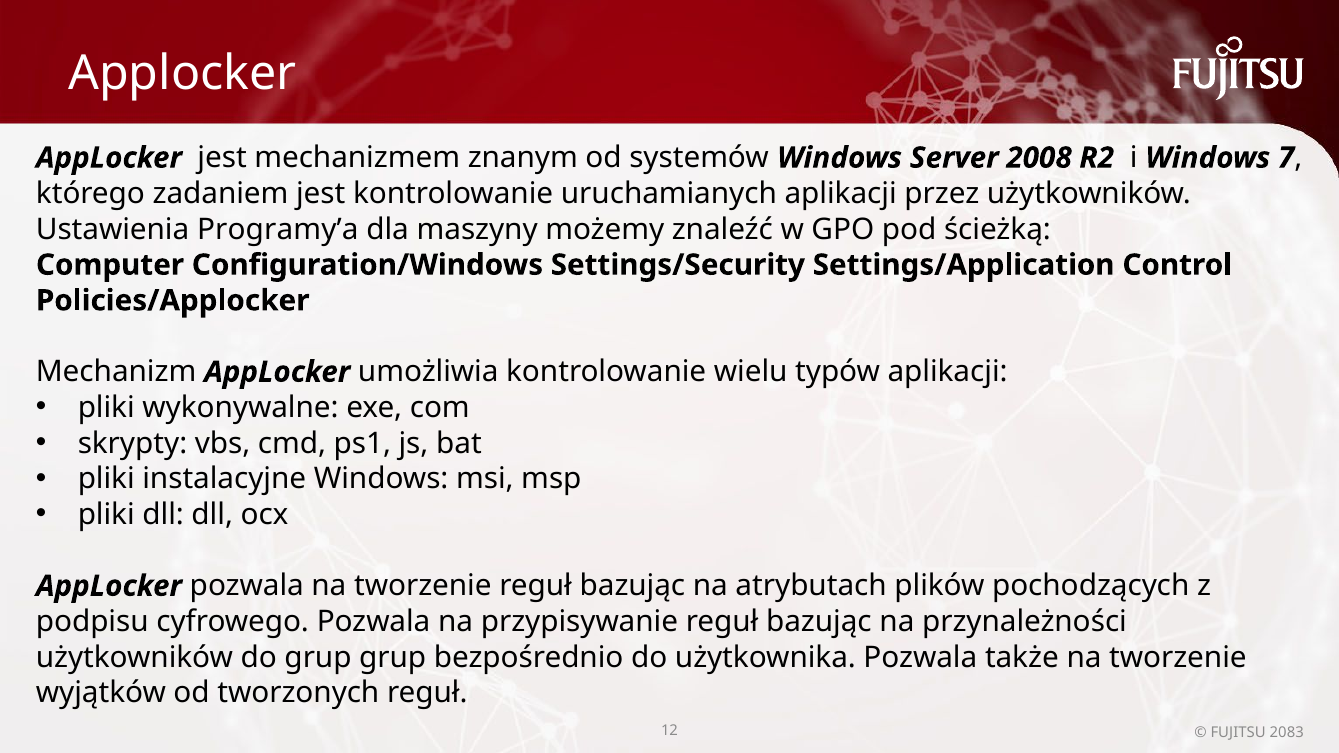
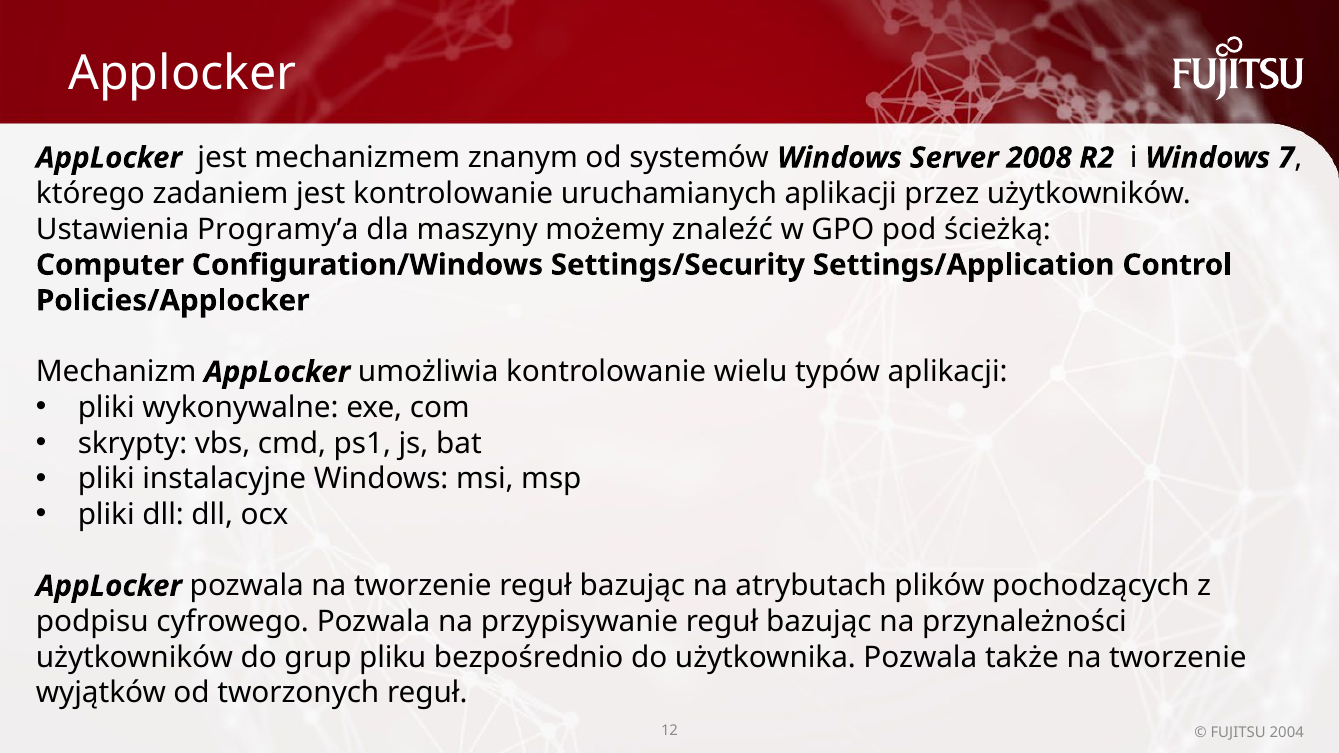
grup grup: grup -> pliku (393, 658)
2083: 2083 -> 2004 (1287, 732)
